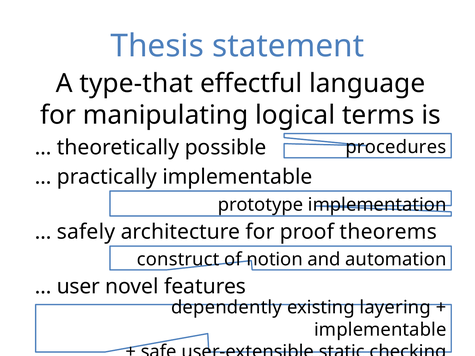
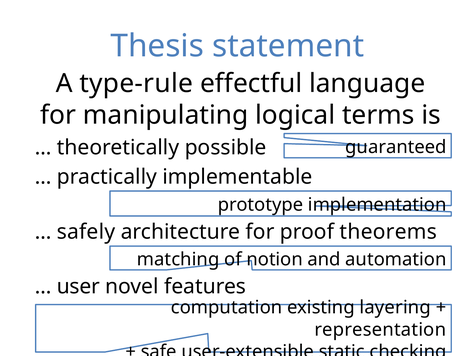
type-that: type-that -> type-rule (136, 83)
procedures: procedures -> guaranteed (396, 147)
construct: construct -> matching (178, 259)
dependently: dependently -> computation (227, 308)
implementable: implementable -> representation (380, 330)
